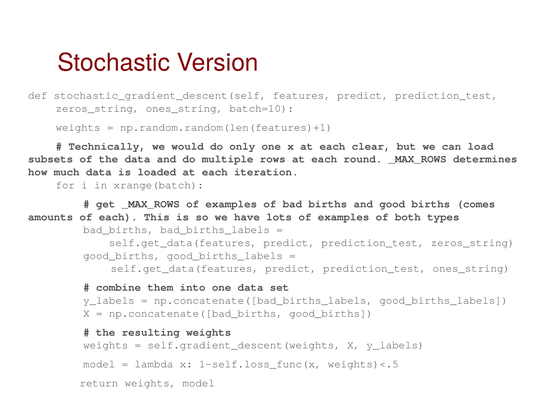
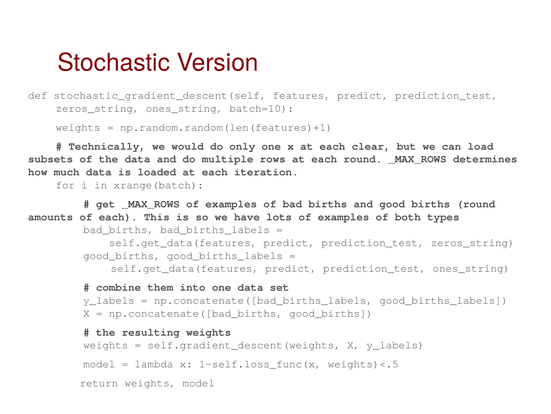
births comes: comes -> round (476, 204)
